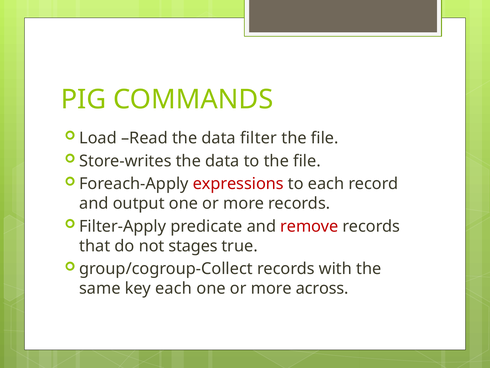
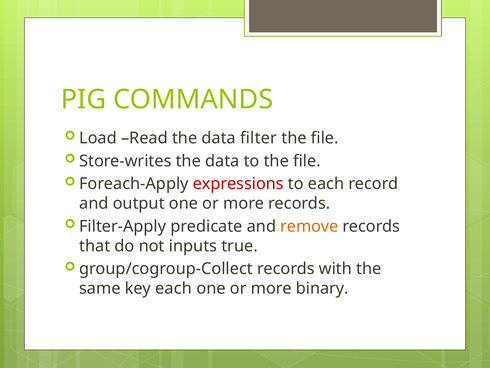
remove colour: red -> orange (309, 226)
stages: stages -> inputs (193, 246)
across: across -> binary (322, 288)
